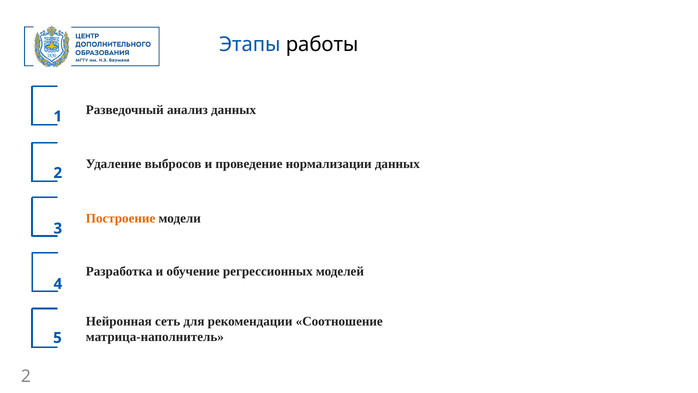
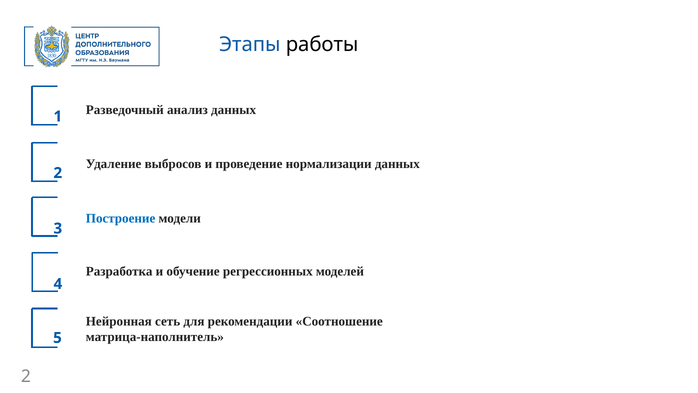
Построение colour: orange -> blue (121, 218)
